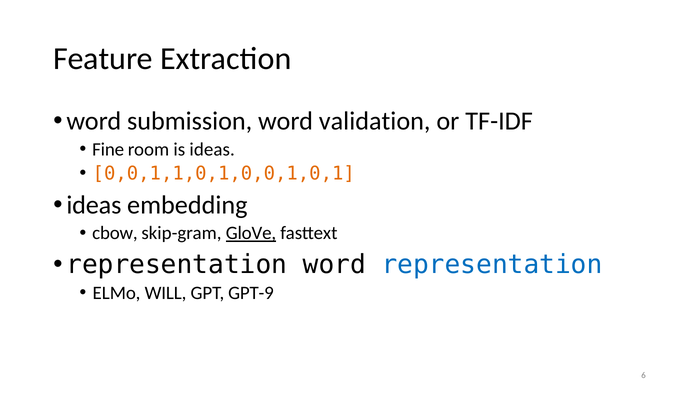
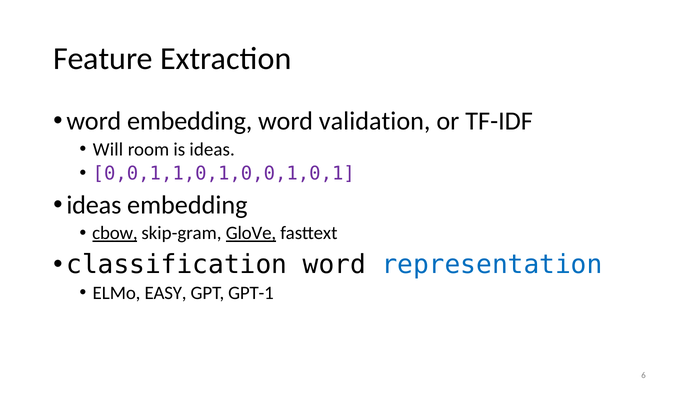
word submission: submission -> embedding (190, 121)
Fine: Fine -> Will (108, 149)
0,0,1,1,0,1,0,0,1,0,1 colour: orange -> purple (224, 174)
cbow underline: none -> present (115, 233)
representation: representation -> classification (177, 265)
WILL: WILL -> EASY (166, 293)
GPT-9: GPT-9 -> GPT-1 (251, 293)
